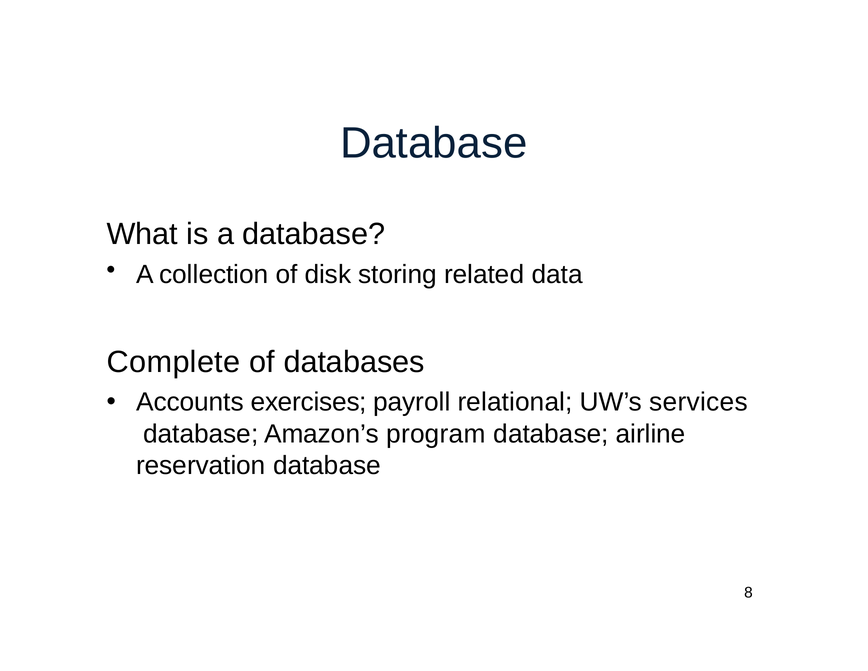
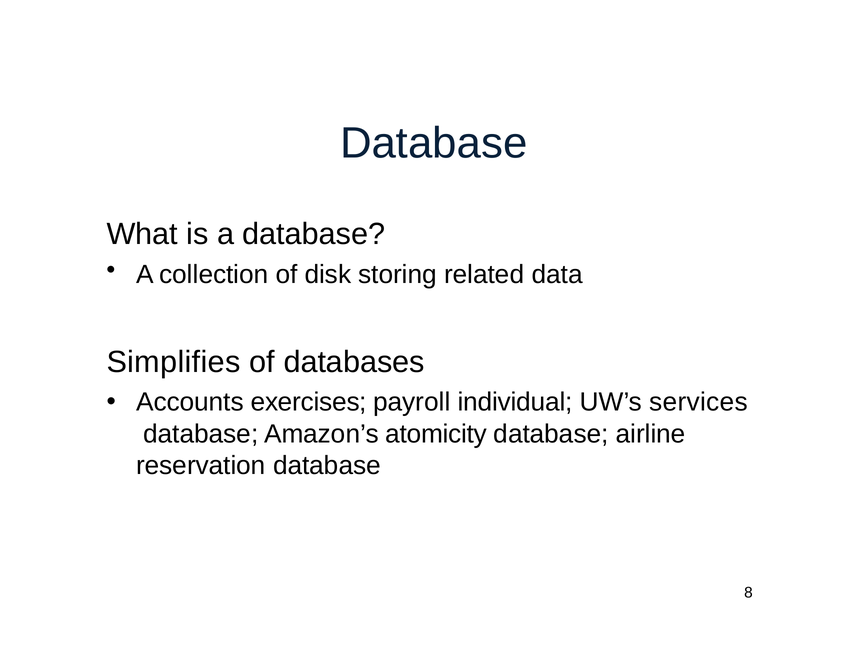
Complete: Complete -> Simplifies (174, 362)
relational: relational -> individual (515, 402)
program: program -> atomicity (436, 434)
